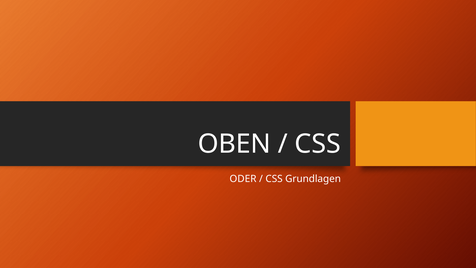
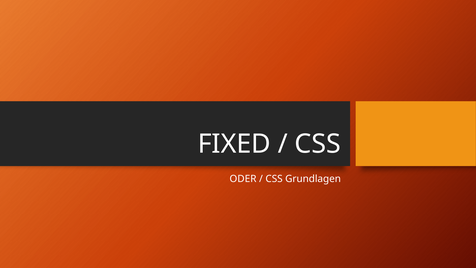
OBEN: OBEN -> FIXED (234, 144)
